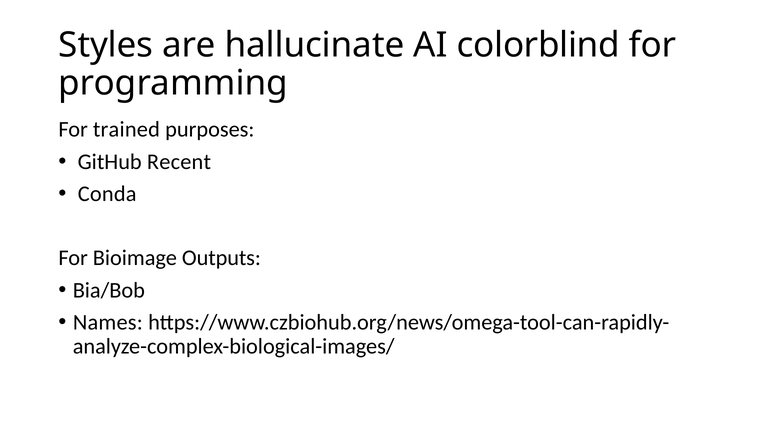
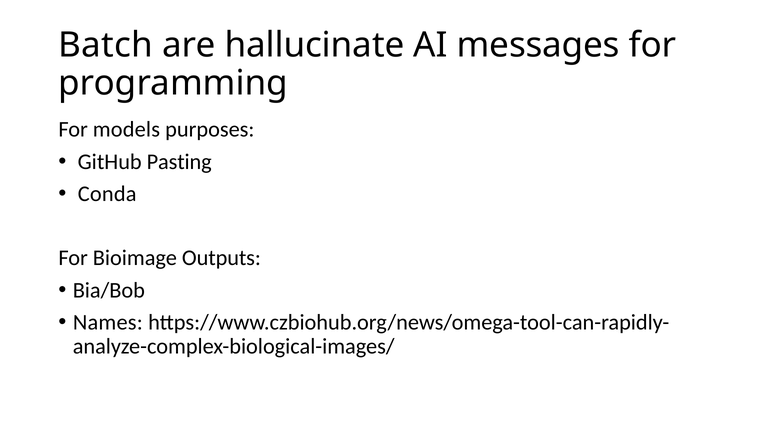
Styles: Styles -> Batch (106, 45)
colorblind: colorblind -> messages (538, 45)
trained: trained -> models (126, 130)
Recent: Recent -> Pasting (179, 162)
